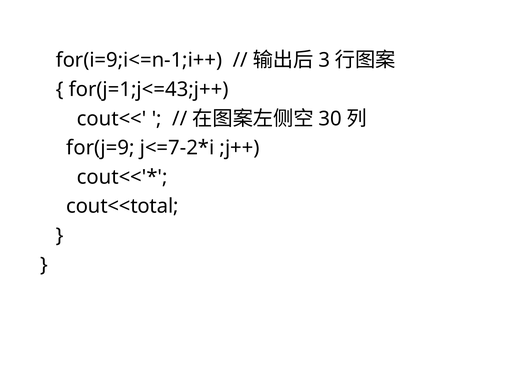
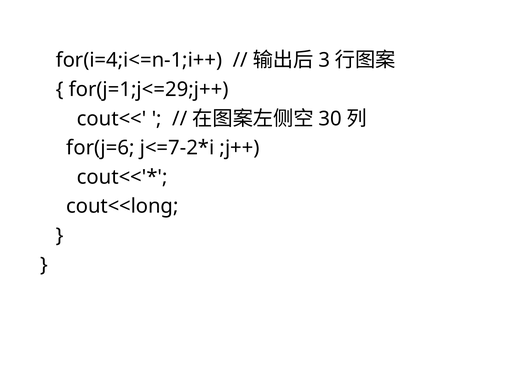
for(i=9;i<=n-1;i++: for(i=9;i<=n-1;i++ -> for(i=4;i<=n-1;i++ (139, 60)
for(j=1;j<=43;j++: for(j=1;j<=43;j++ -> for(j=1;j<=29;j++ (149, 89)
for(j=9: for(j=9 -> for(j=6 (100, 148)
cout<<total: cout<<total -> cout<<long (122, 206)
